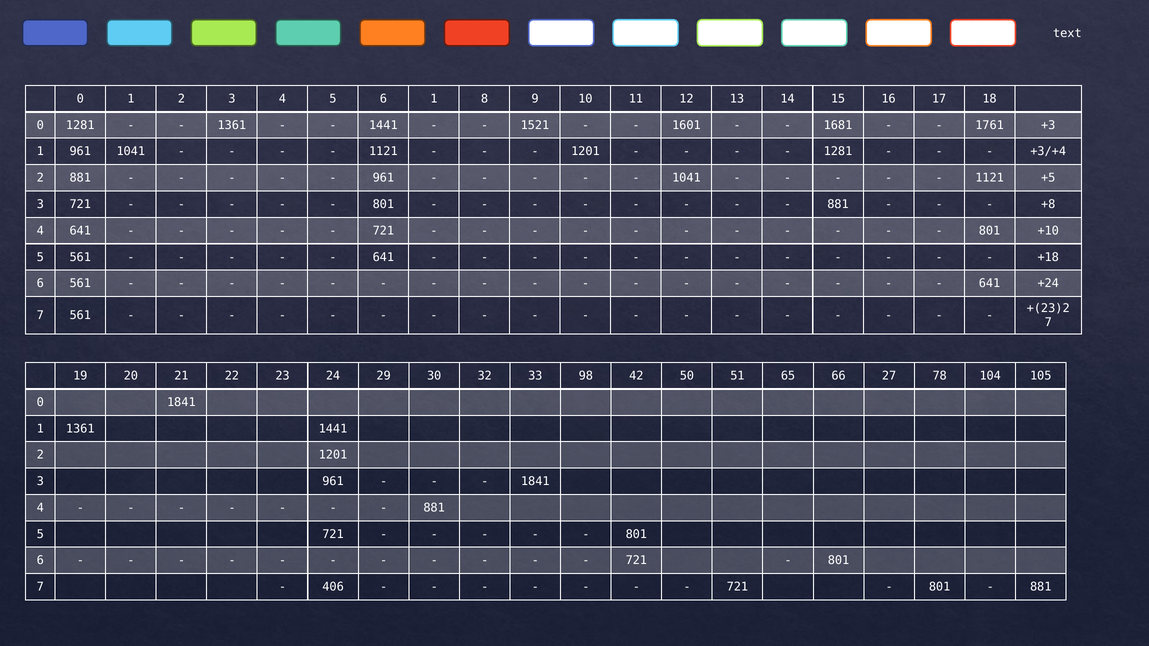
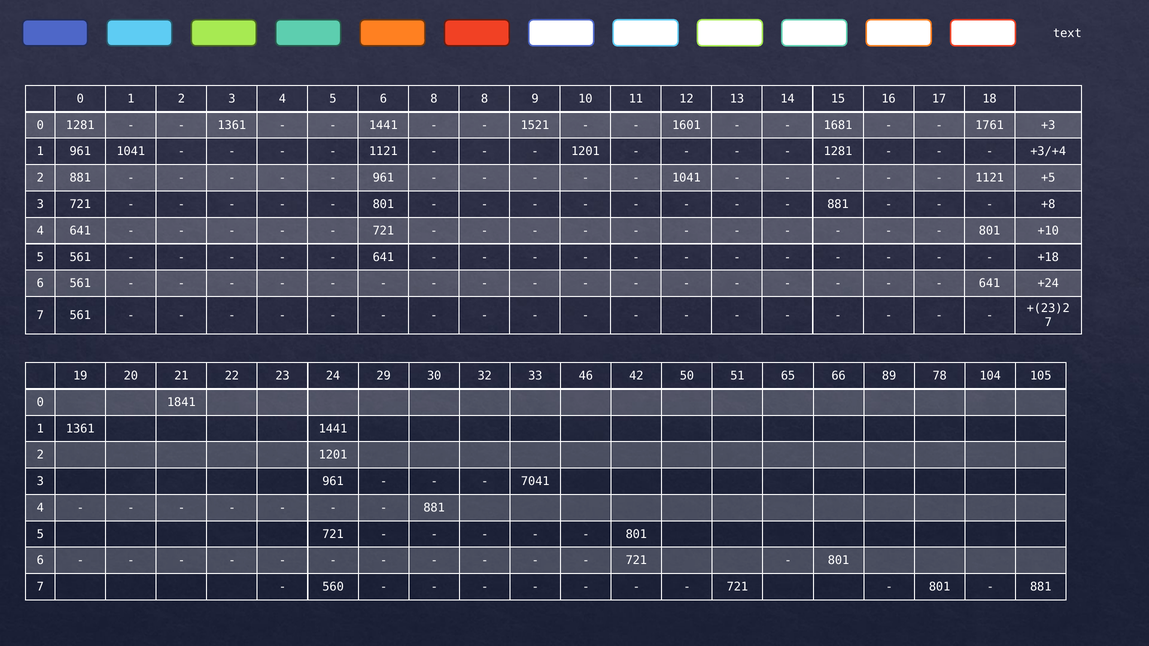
6 1: 1 -> 8 (434, 99)
98: 98 -> 46 (586, 376)
27: 27 -> 89 (889, 376)
1841: 1841 -> 7041 (535, 482)
406: 406 -> 560 (333, 587)
